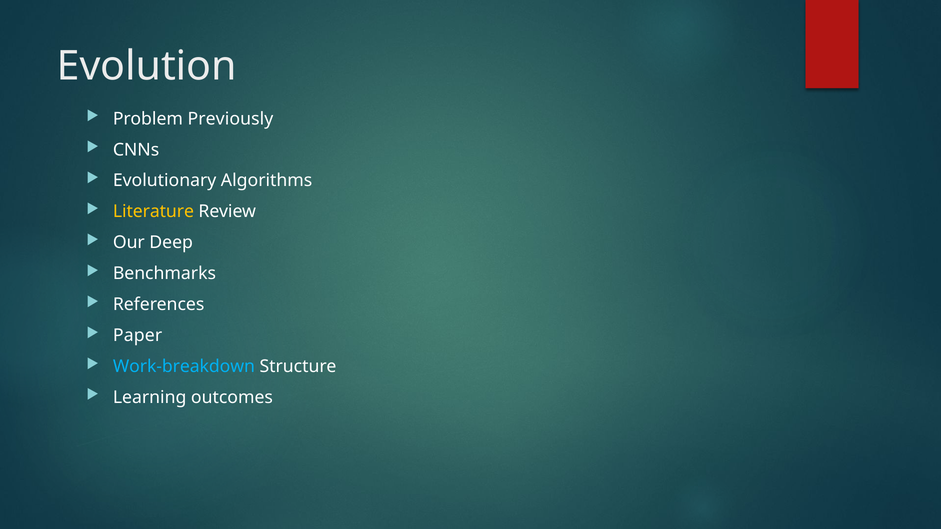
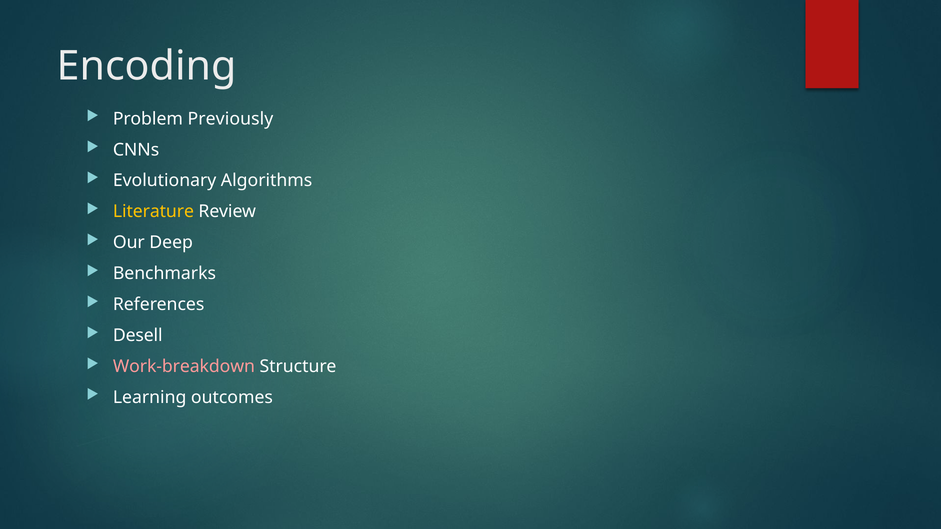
Evolution: Evolution -> Encoding (147, 66)
Paper: Paper -> Desell (138, 336)
Work-breakdown colour: light blue -> pink (184, 367)
